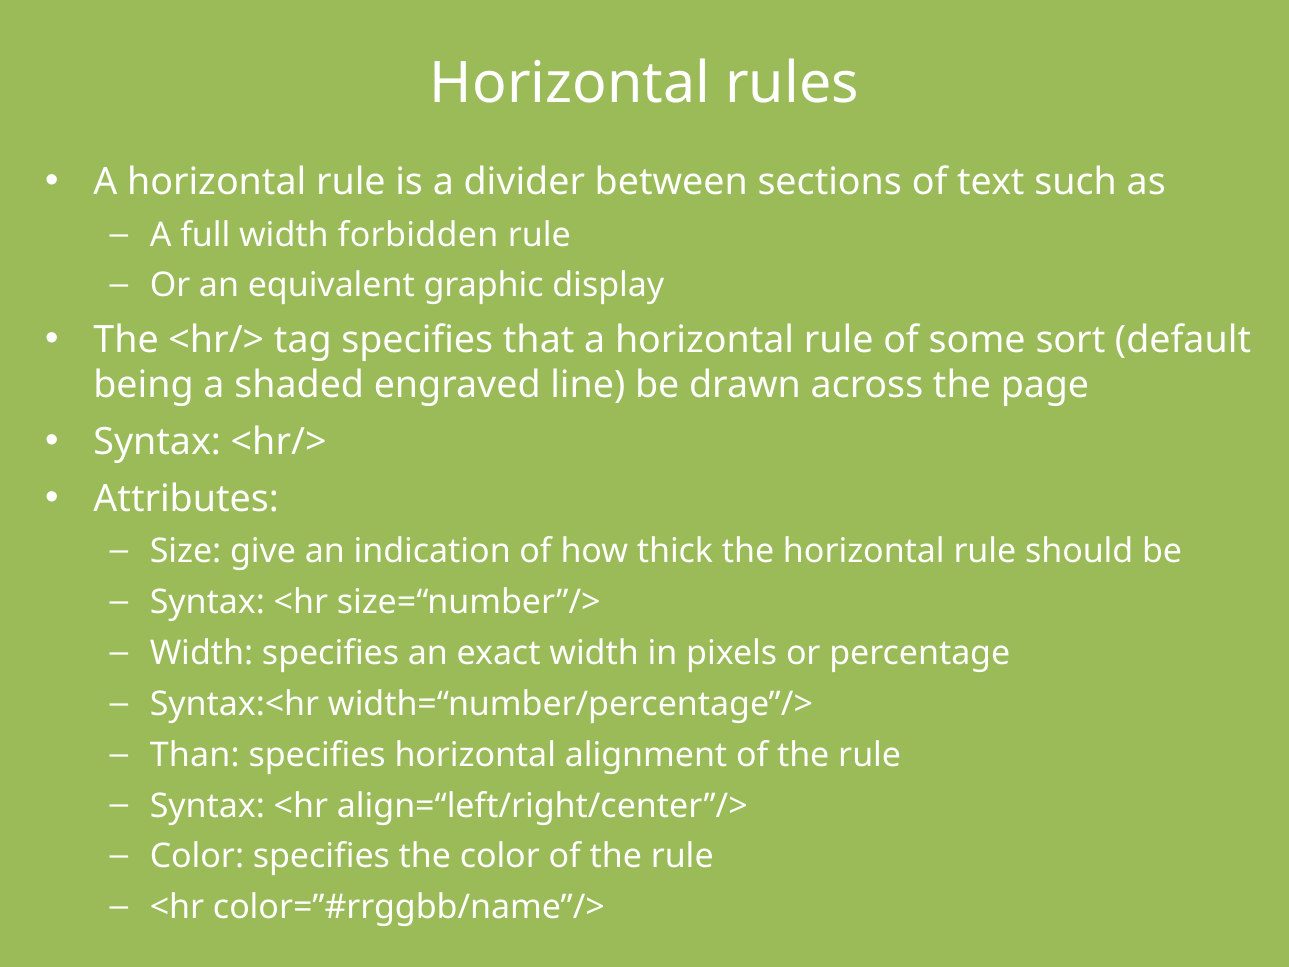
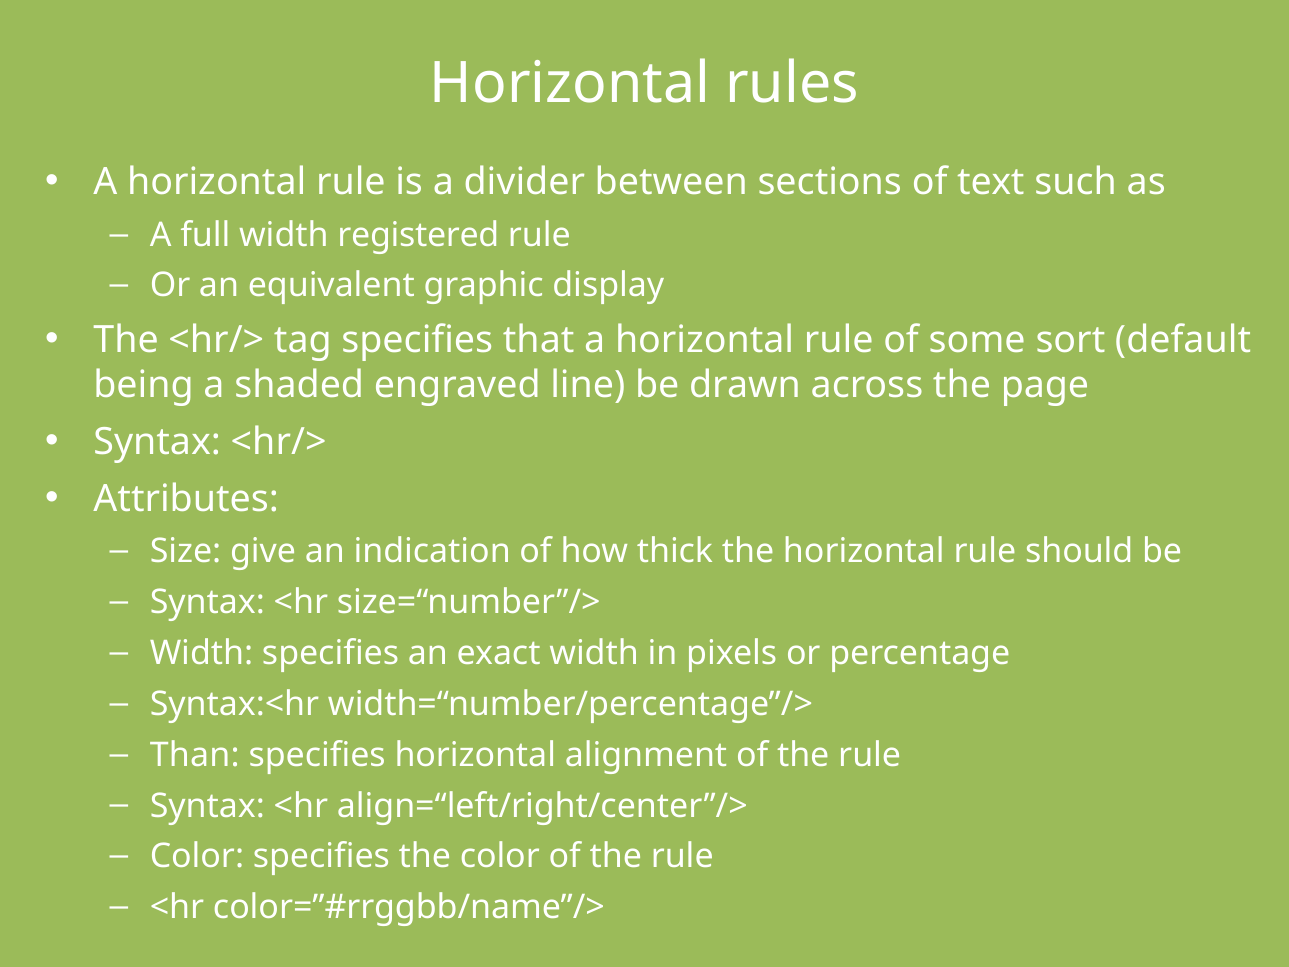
forbidden: forbidden -> registered (418, 235)
